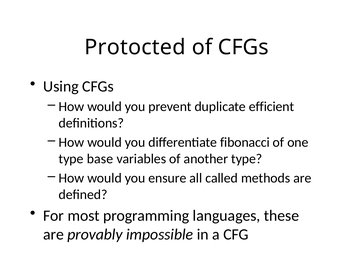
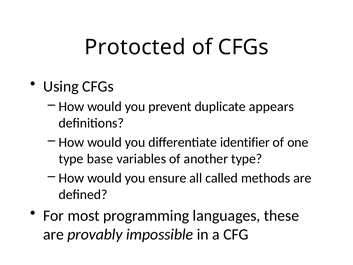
efficient: efficient -> appears (271, 107)
fibonacci: fibonacci -> identifier (245, 142)
